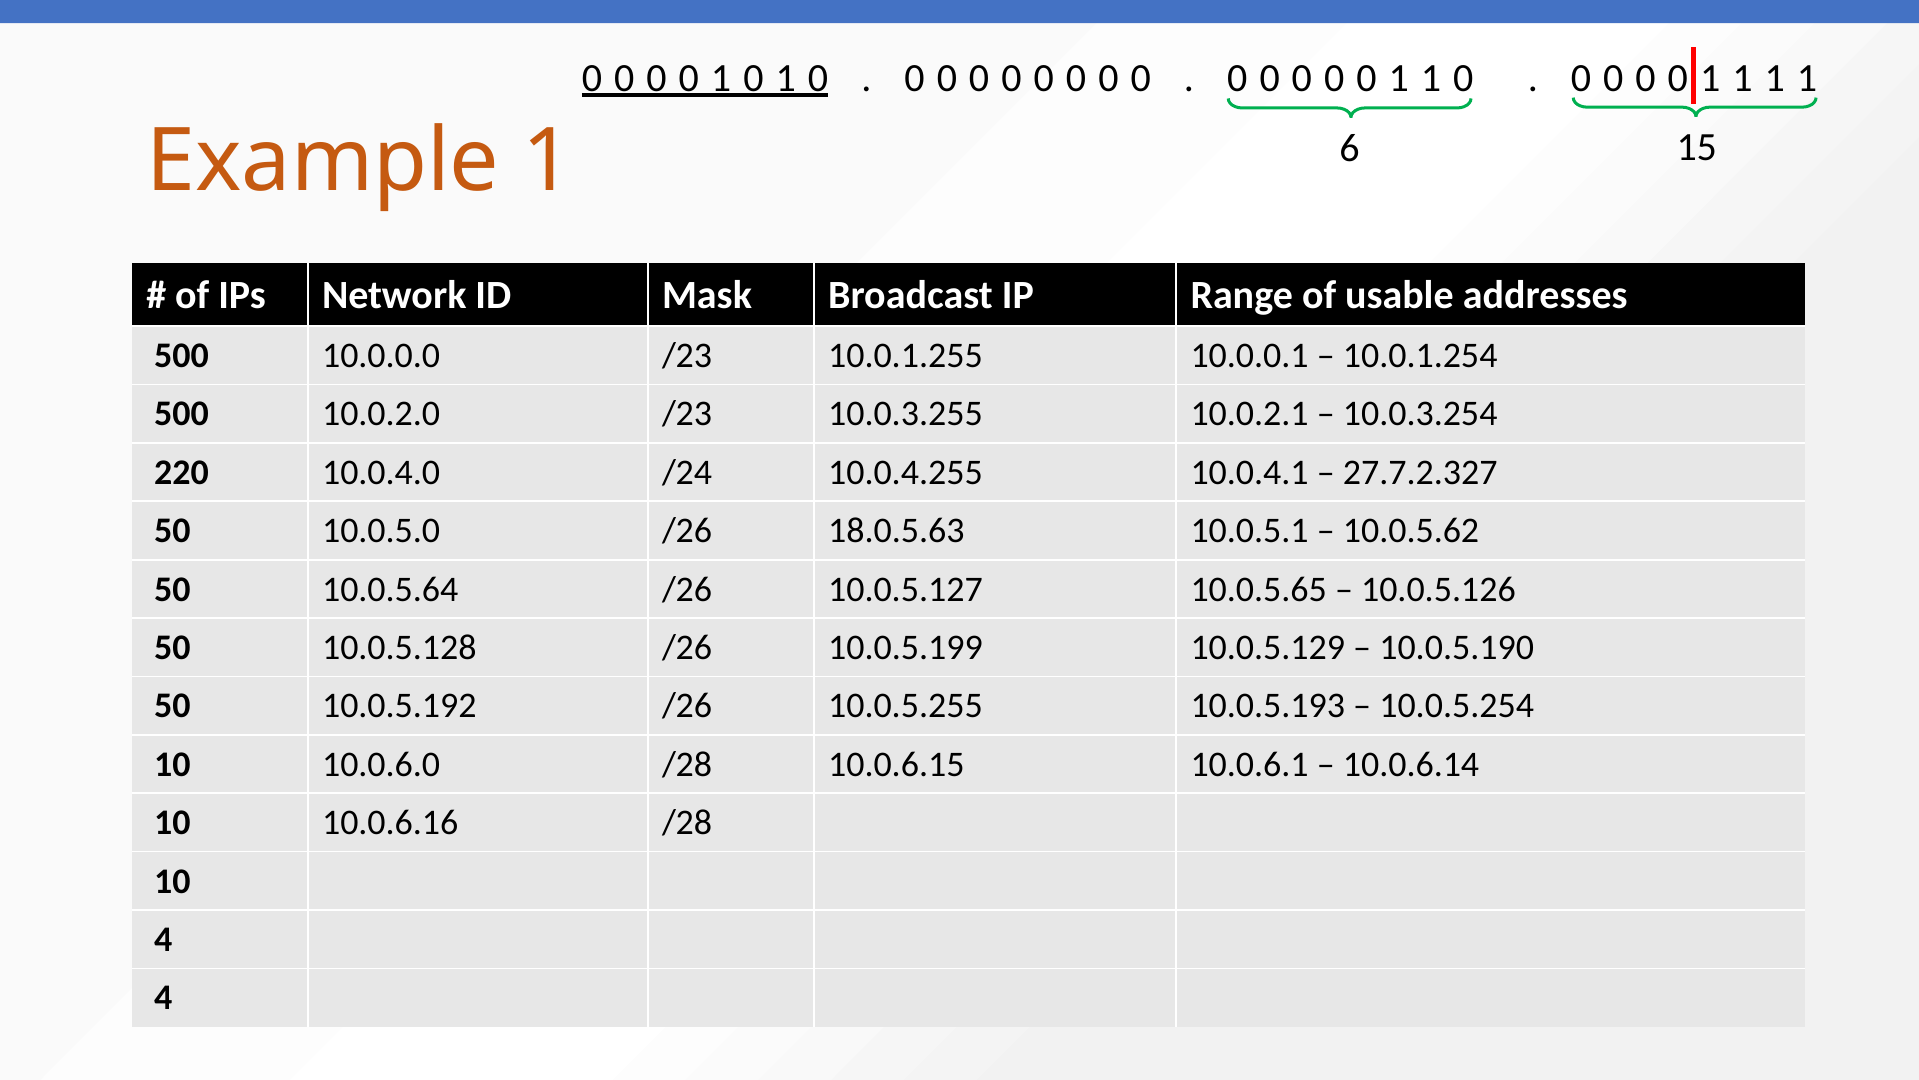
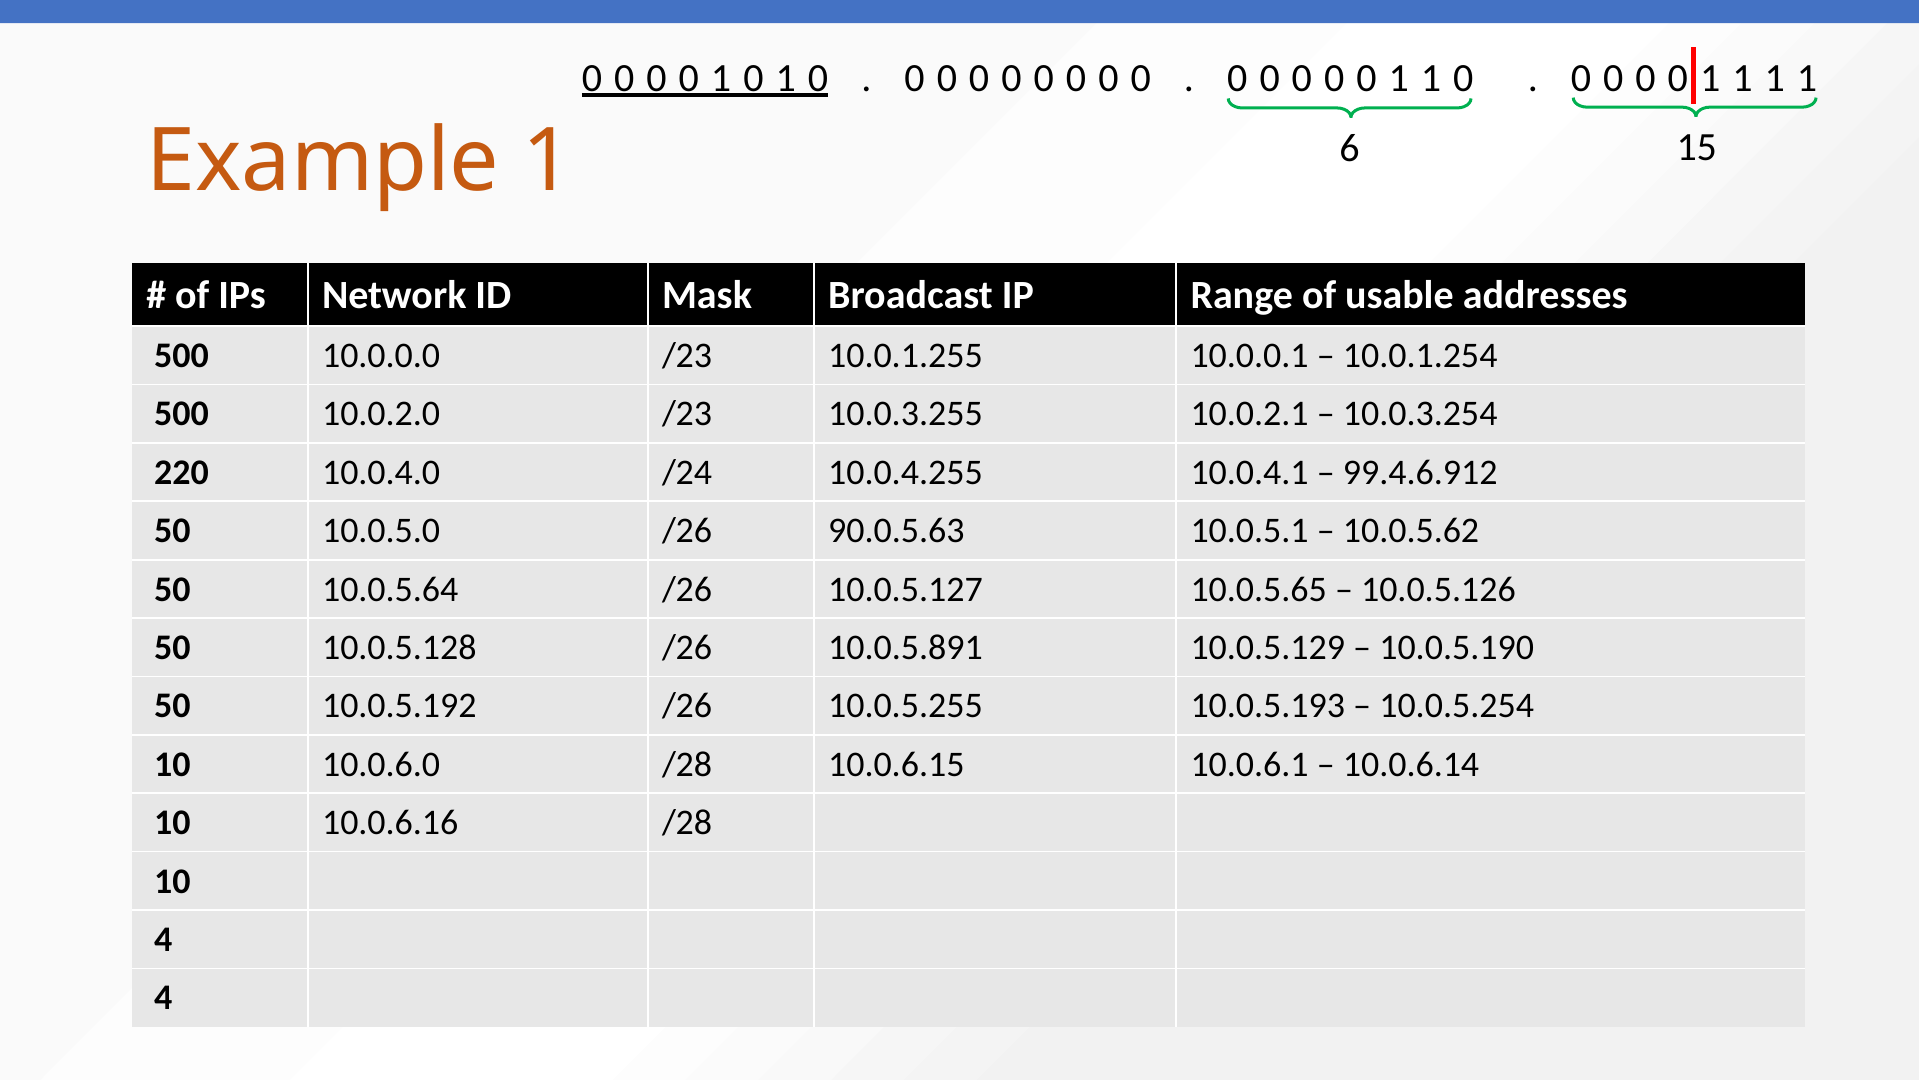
27.7.2.327: 27.7.2.327 -> 99.4.6.912 (1420, 472)
18.0.5.63: 18.0.5.63 -> 90.0.5.63 (896, 531)
10.0.5.199: 10.0.5.199 -> 10.0.5.891 (906, 647)
